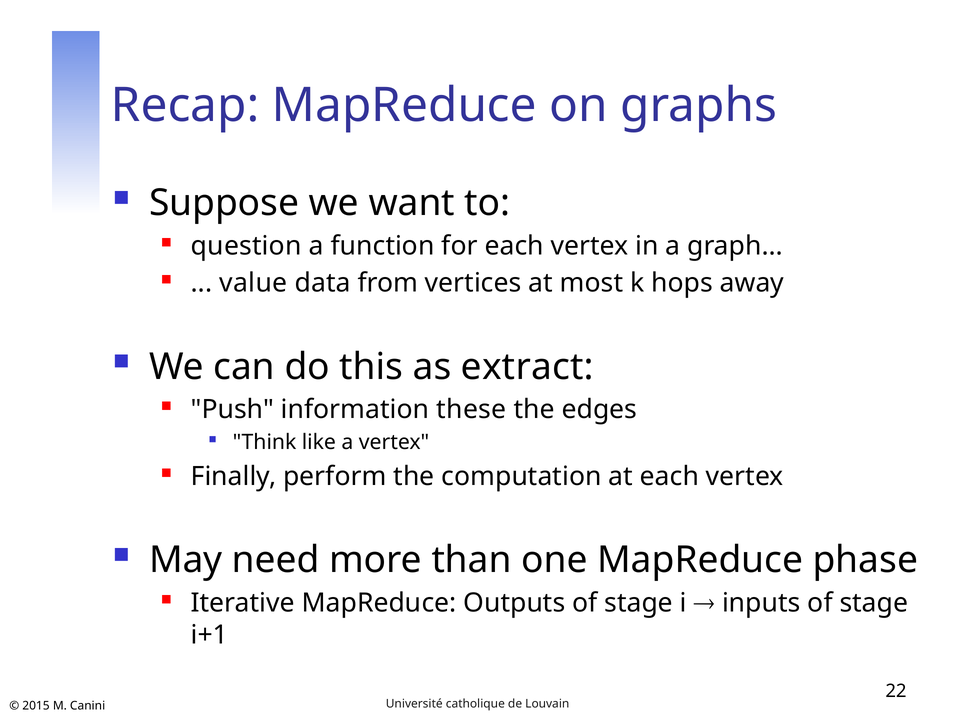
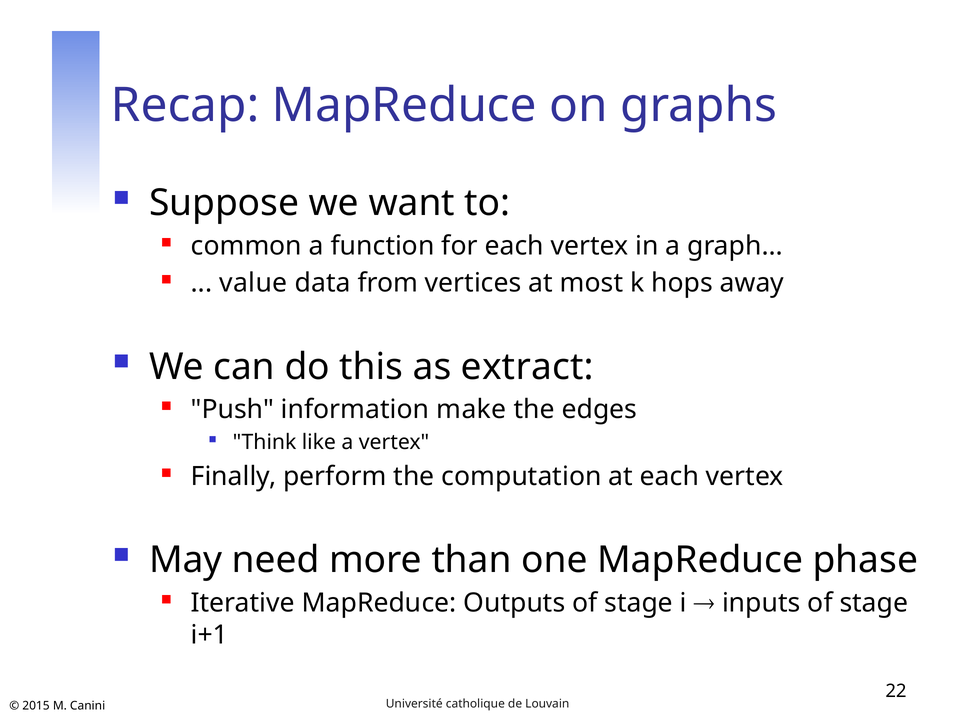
question: question -> common (246, 246)
these: these -> make (471, 410)
